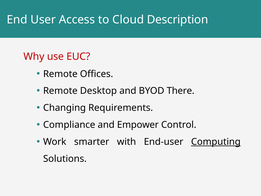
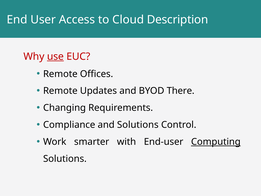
use underline: none -> present (55, 56)
Desktop: Desktop -> Updates (98, 91)
and Empower: Empower -> Solutions (138, 125)
